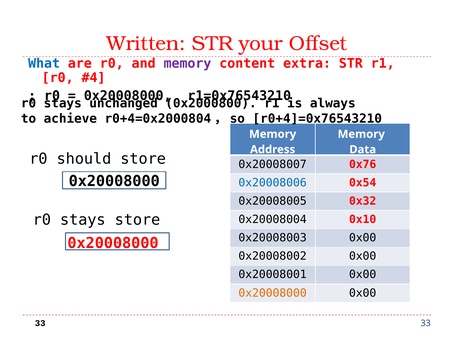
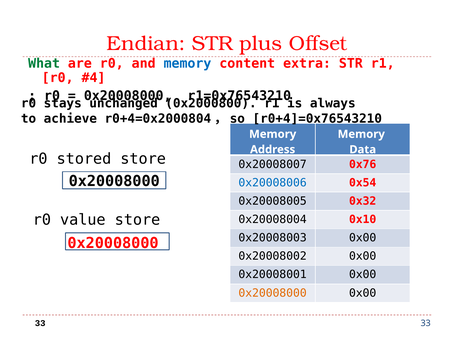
Written: Written -> Endian (146, 44)
your: your -> plus (261, 44)
What colour: blue -> green (44, 63)
memory colour: purple -> blue (187, 63)
should: should -> stored (84, 159)
stays: stays -> value (83, 220)
